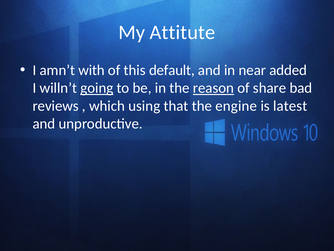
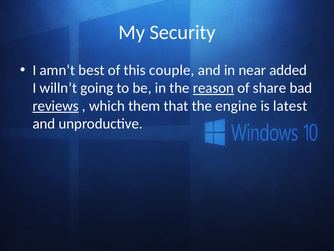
Attitute: Attitute -> Security (183, 32)
with: with -> best (92, 70)
default: default -> couple (172, 70)
going underline: present -> none (97, 88)
reviews underline: none -> present (56, 106)
using: using -> them (144, 106)
